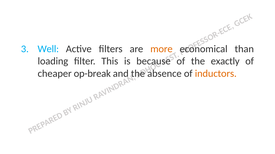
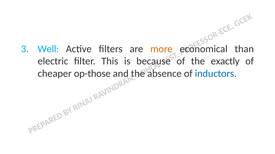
loading: loading -> electric (53, 61)
op-break: op-break -> op-those (92, 74)
inductors colour: orange -> blue (216, 74)
